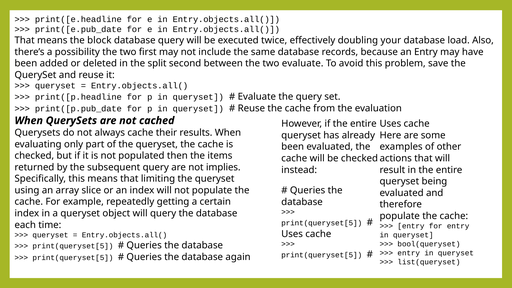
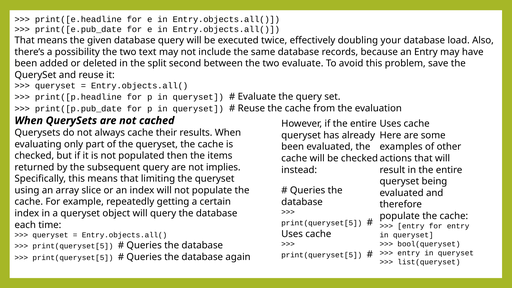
block: block -> given (99, 40)
first: first -> text (148, 52)
